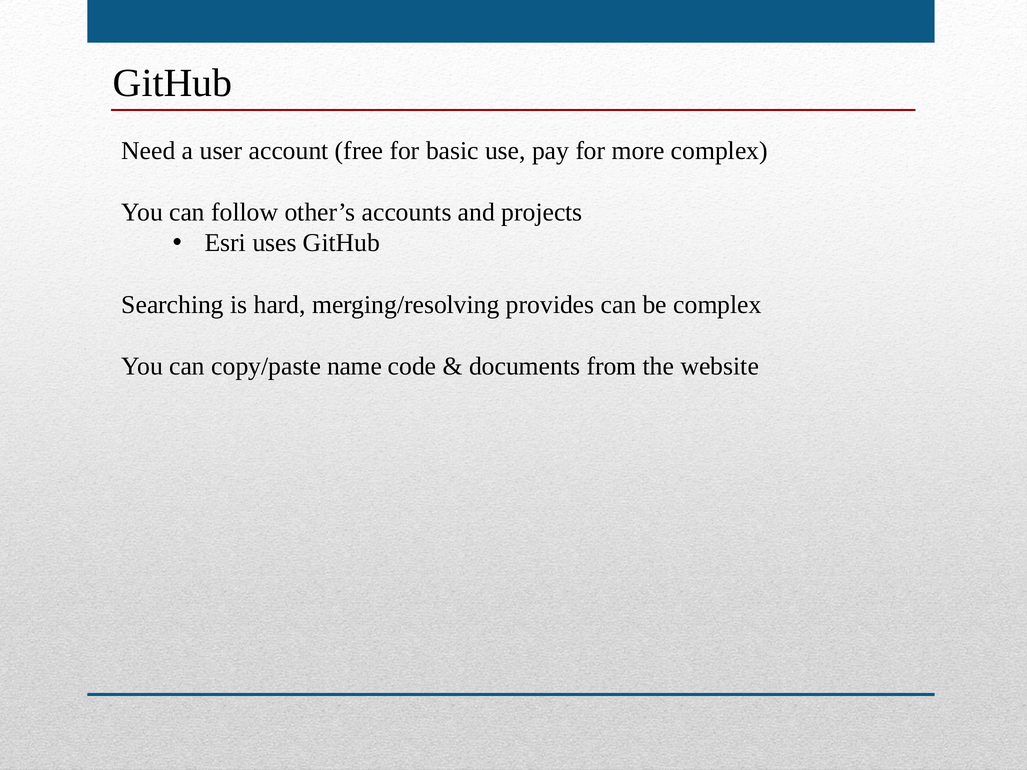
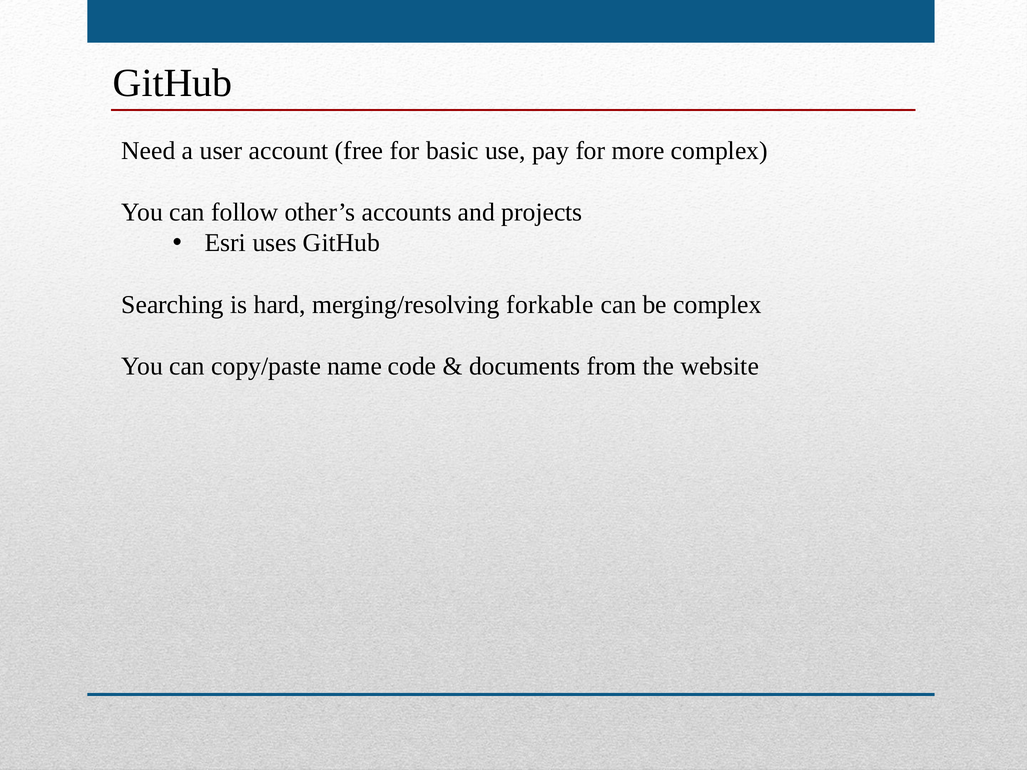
provides: provides -> forkable (550, 305)
